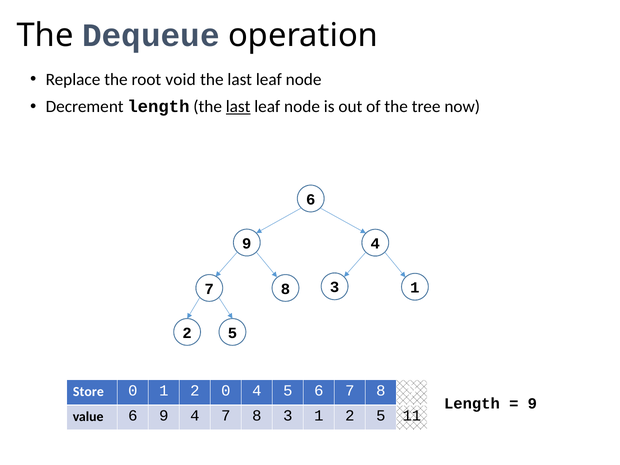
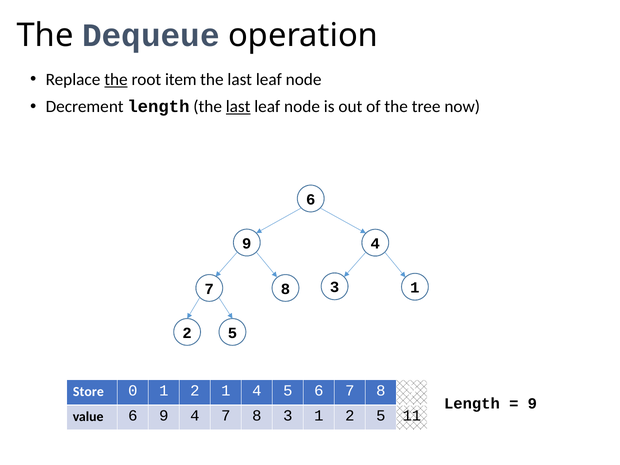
the underline: none -> present (116, 80)
void: void -> item (181, 80)
2 0: 0 -> 1 (226, 391)
